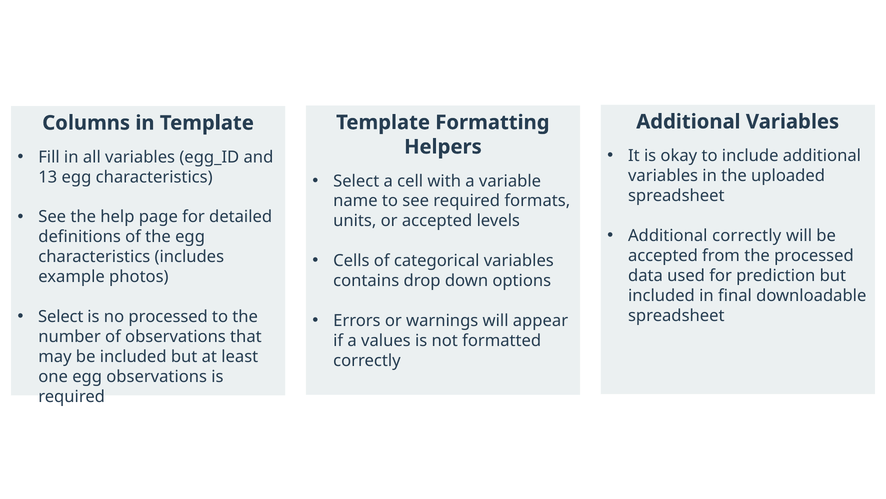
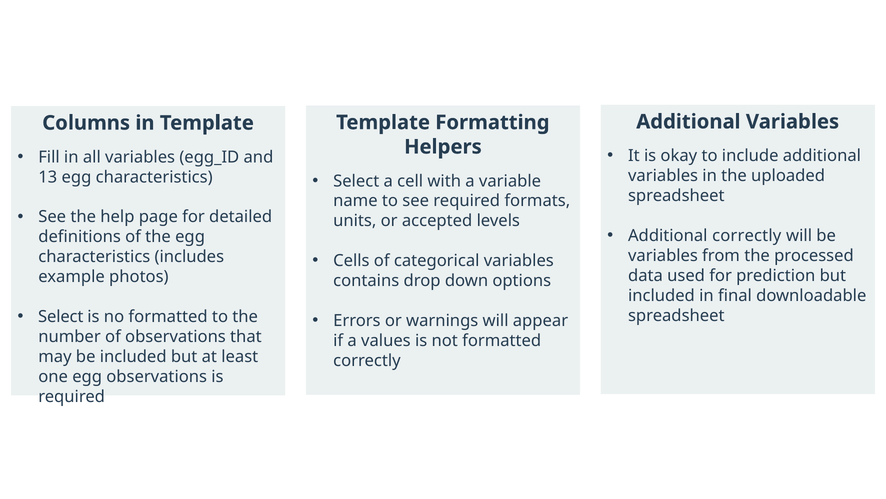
accepted: accepted -> variables (663, 255)
no processed: processed -> formatted (168, 316)
